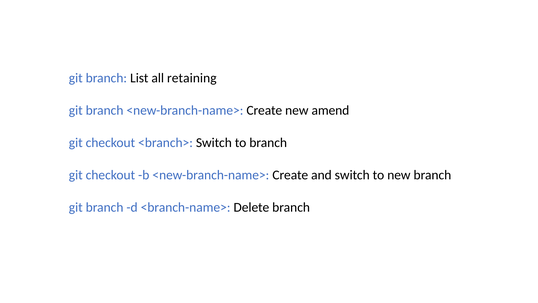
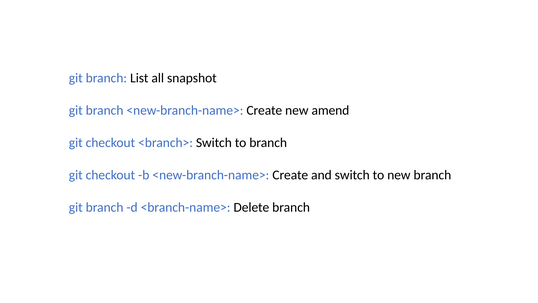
retaining: retaining -> snapshot (192, 78)
